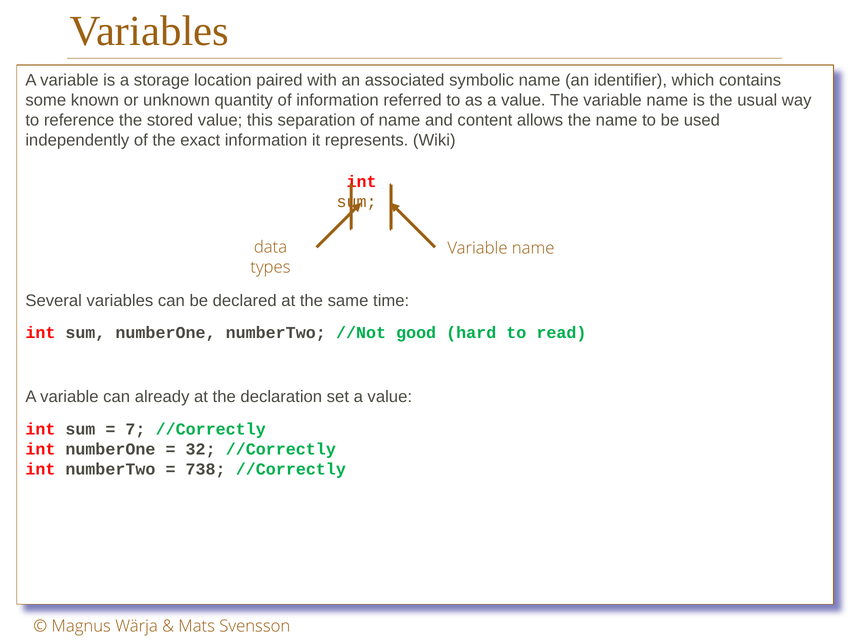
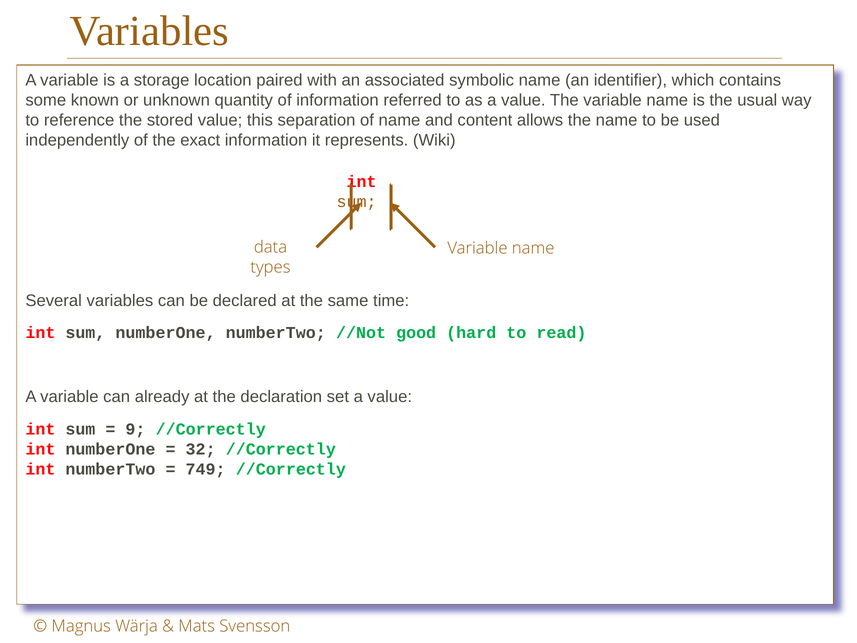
7: 7 -> 9 (135, 429)
738: 738 -> 749 (206, 469)
